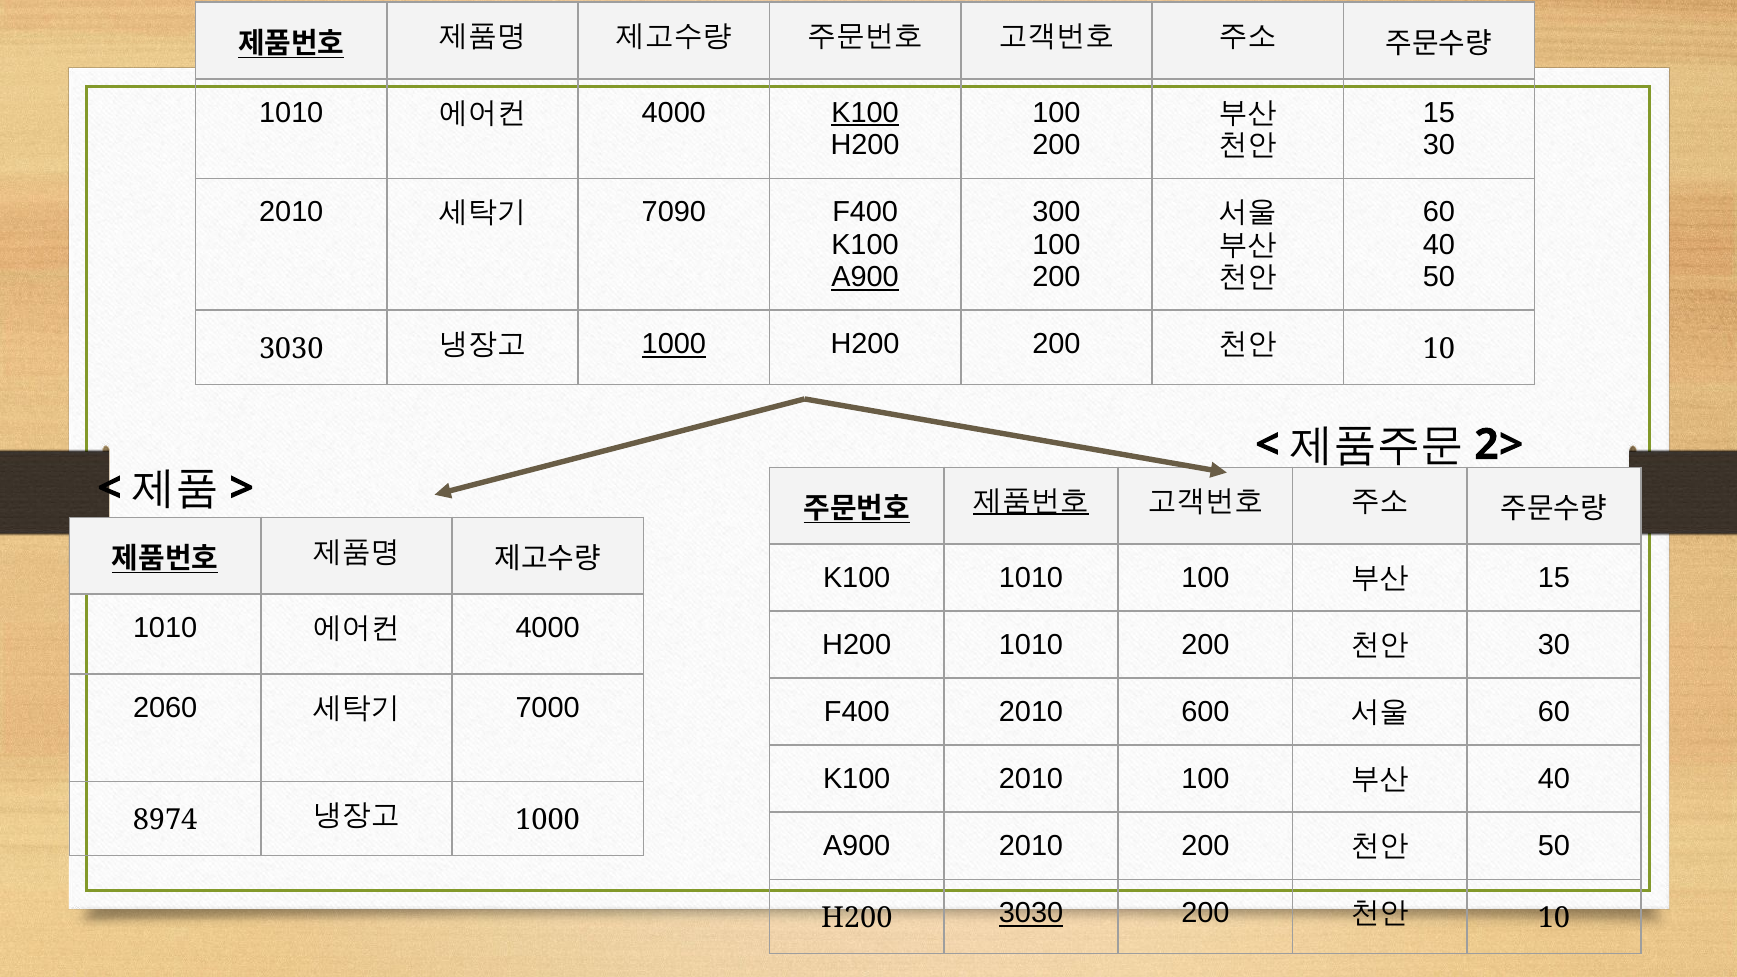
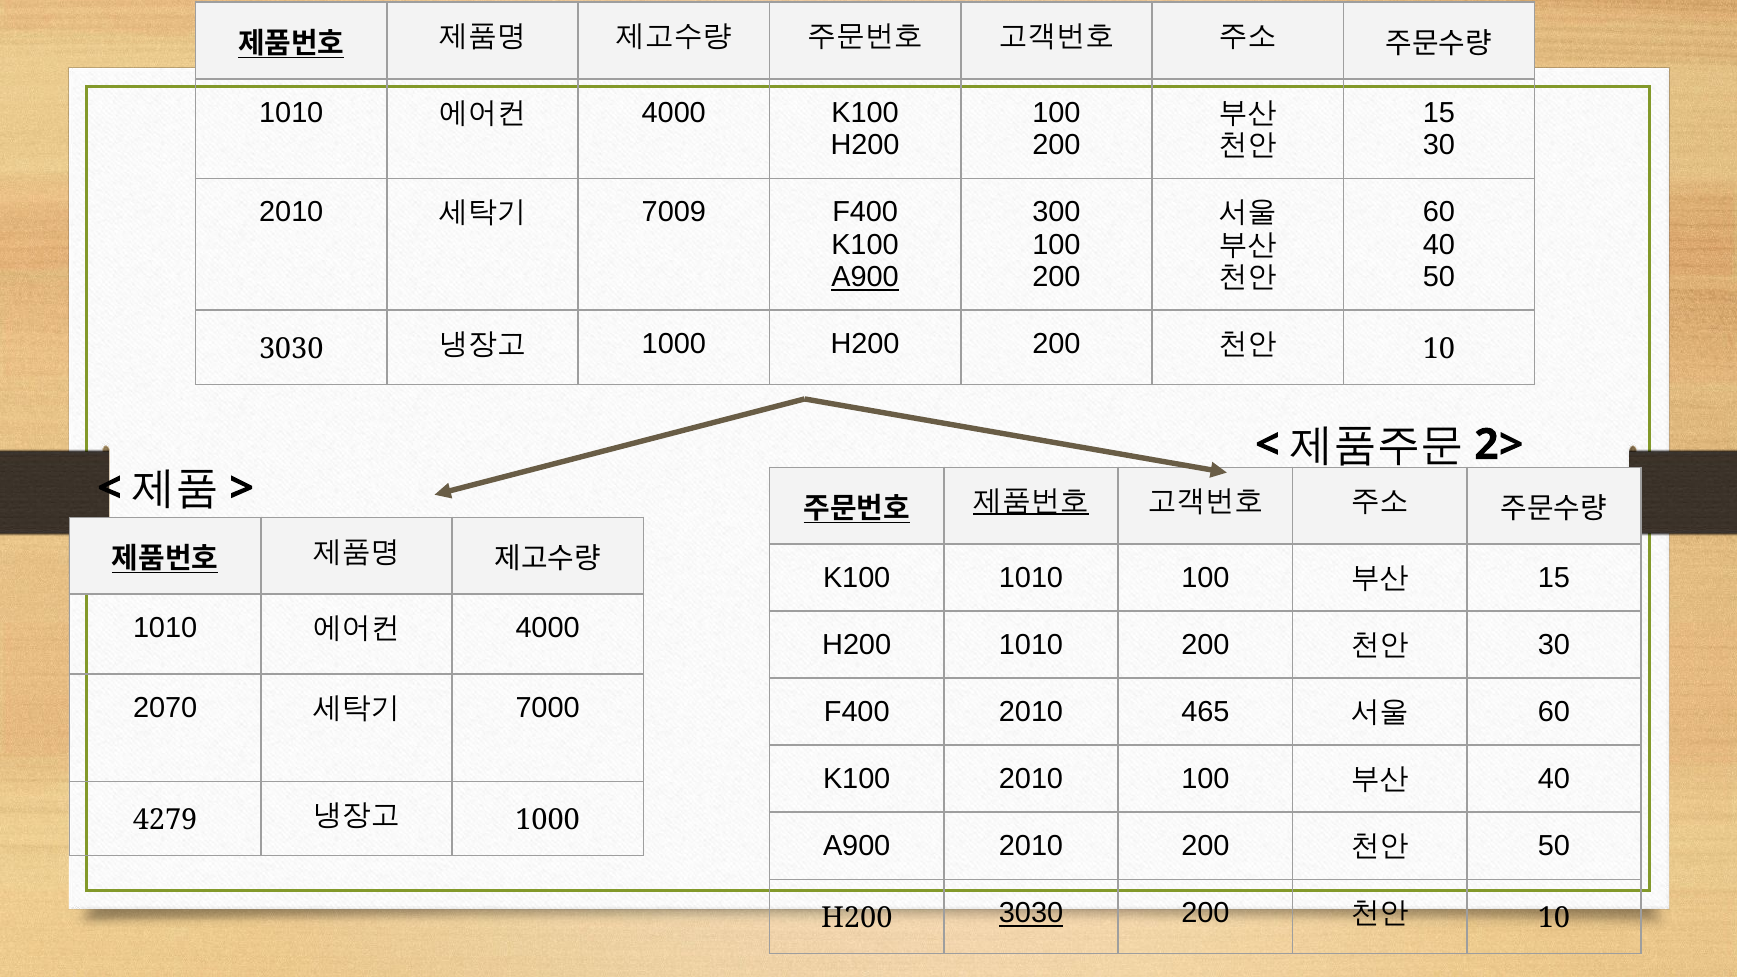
K100 underline: present -> none (865, 113)
7090: 7090 -> 7009 (674, 212)
1000 underline: present -> none (674, 344)
2060: 2060 -> 2070 (165, 708)
600: 600 -> 465 (1205, 712)
8974: 8974 -> 4279 (165, 820)
